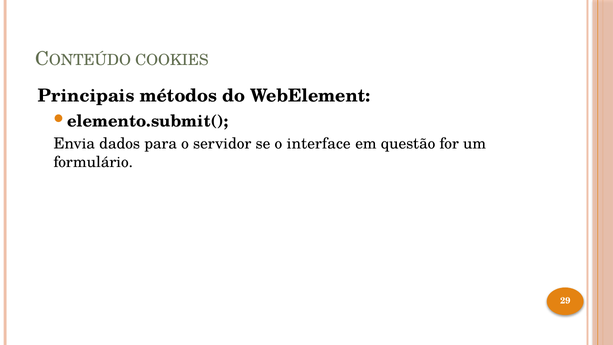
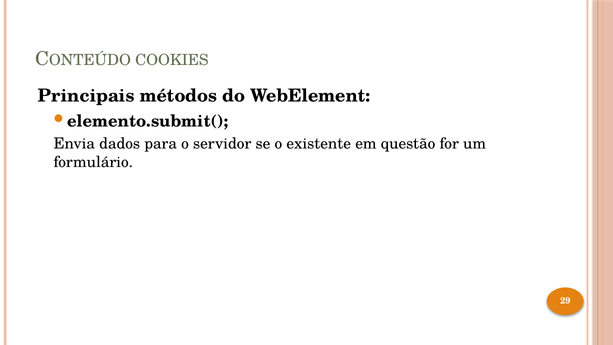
interface: interface -> existente (319, 144)
